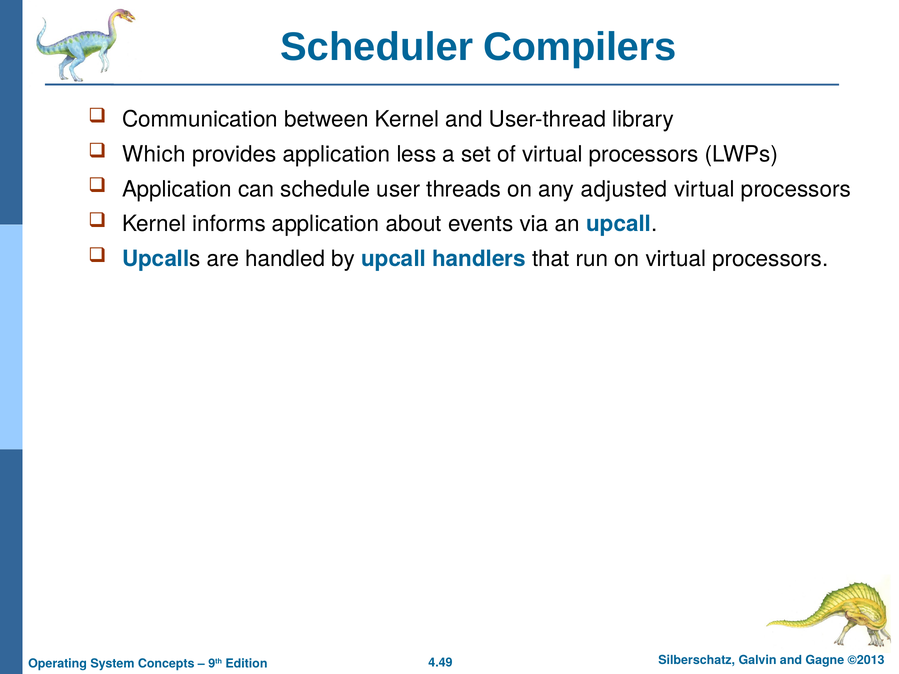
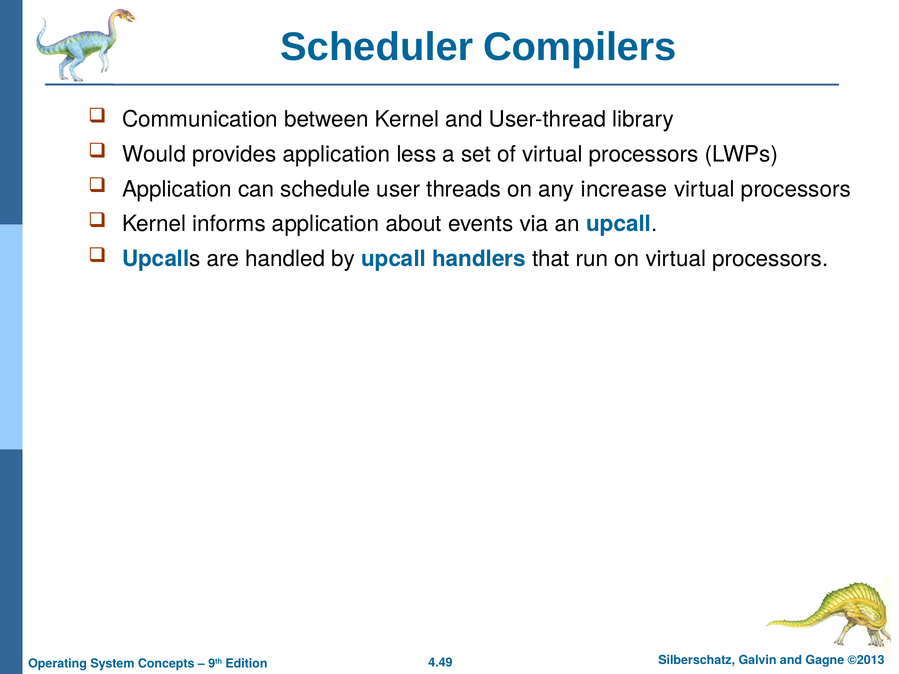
Which: Which -> Would (154, 154)
adjusted: adjusted -> increase (624, 189)
